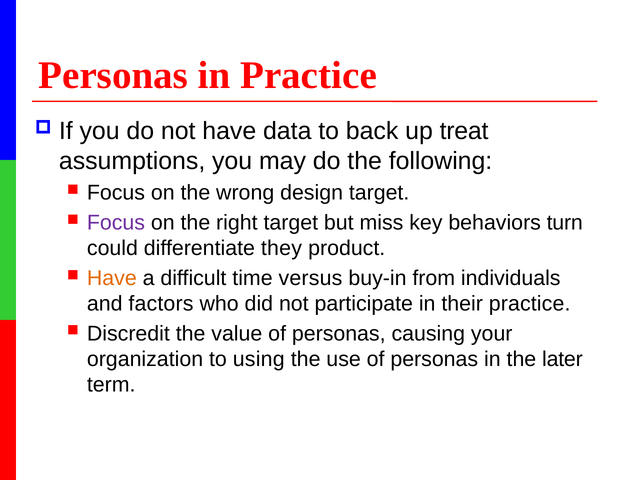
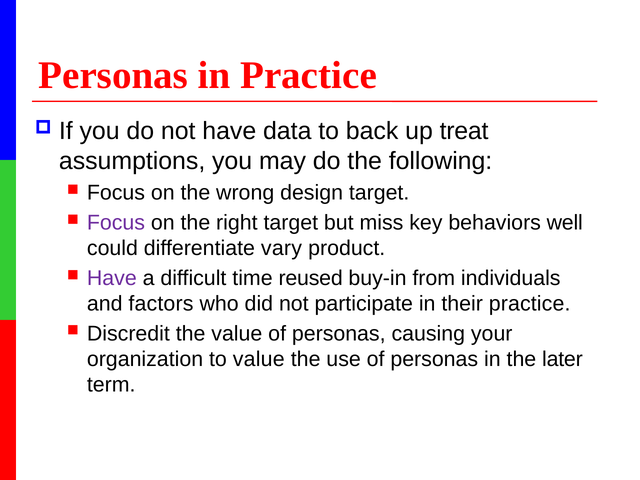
turn: turn -> well (565, 223)
they: they -> vary (281, 248)
Have colour: orange -> purple (112, 278)
versus: versus -> reused (311, 278)
to using: using -> value (259, 359)
